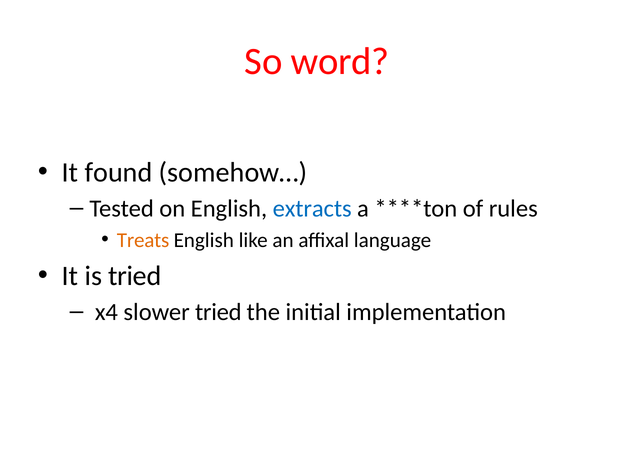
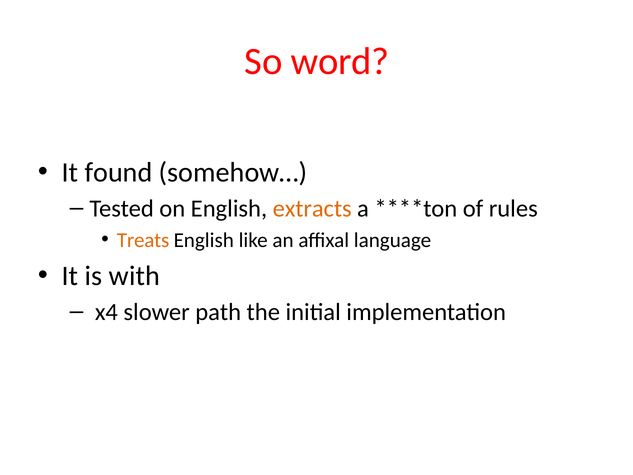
extracts colour: blue -> orange (312, 209)
is tried: tried -> with (134, 276)
slower tried: tried -> path (218, 312)
